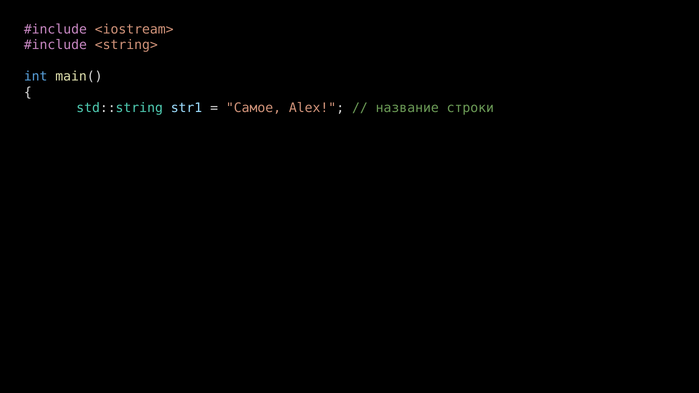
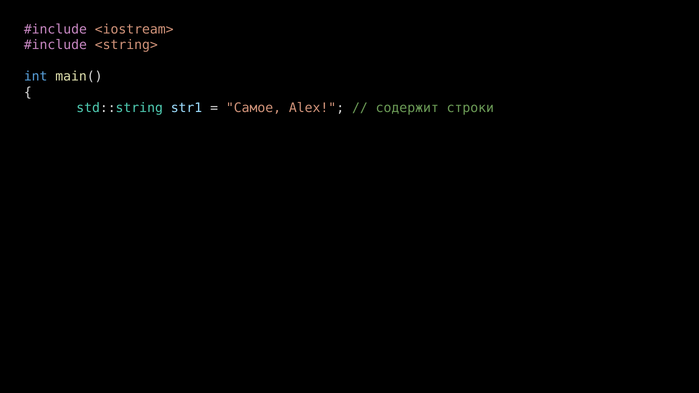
название: название -> содержит (407, 108)
